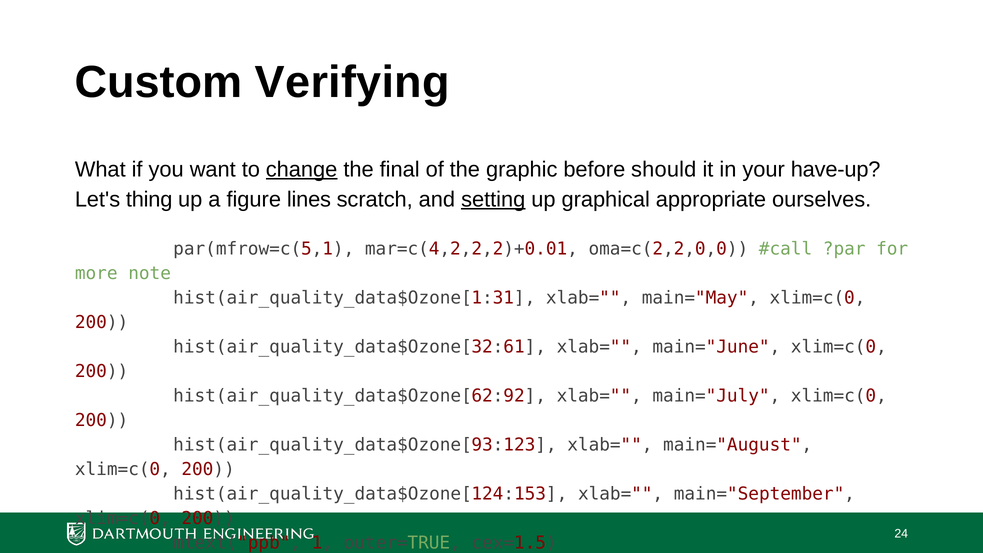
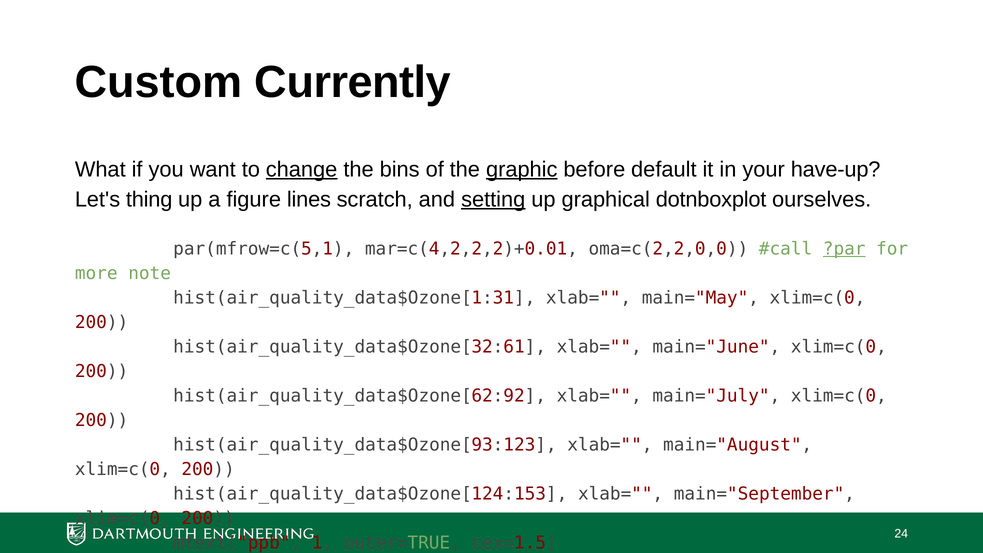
Verifying: Verifying -> Currently (353, 83)
final: final -> bins (400, 169)
graphic underline: none -> present (522, 169)
should: should -> default (664, 169)
appropriate: appropriate -> dotnboxplot (711, 199)
?par underline: none -> present (844, 249)
